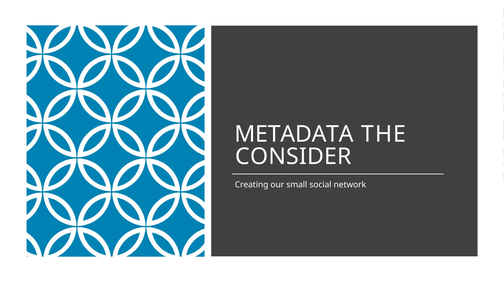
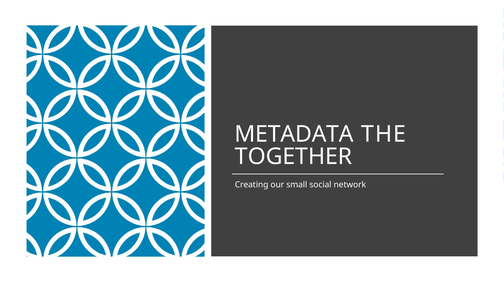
CONSIDER: CONSIDER -> TOGETHER (294, 157)
